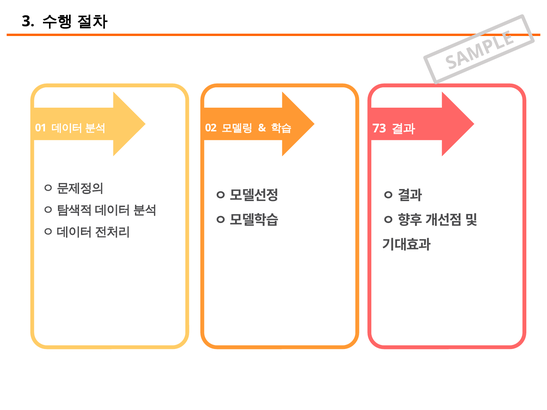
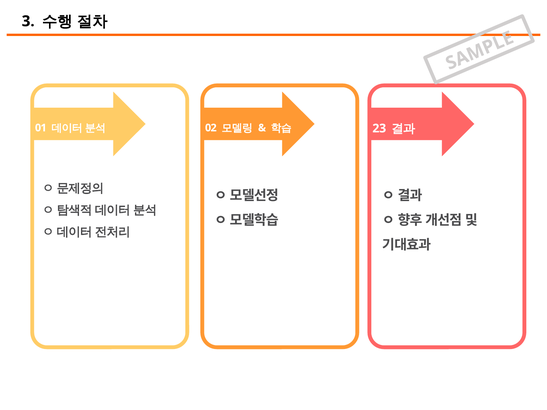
73: 73 -> 23 (379, 128)
